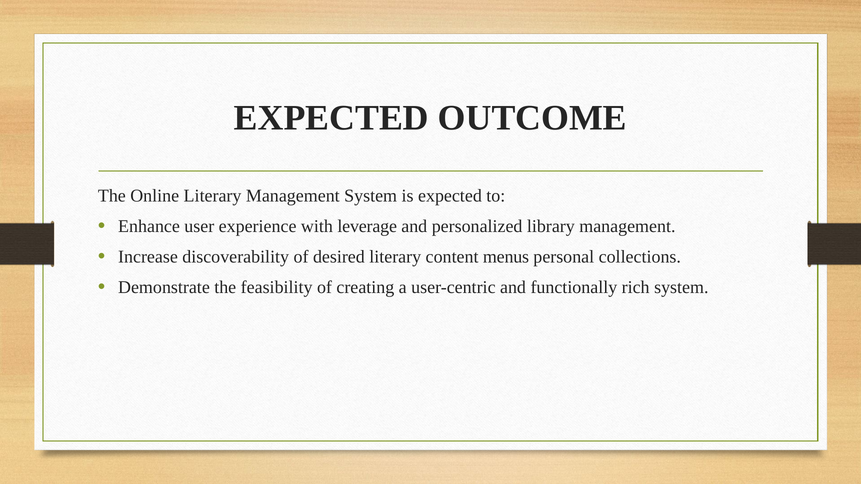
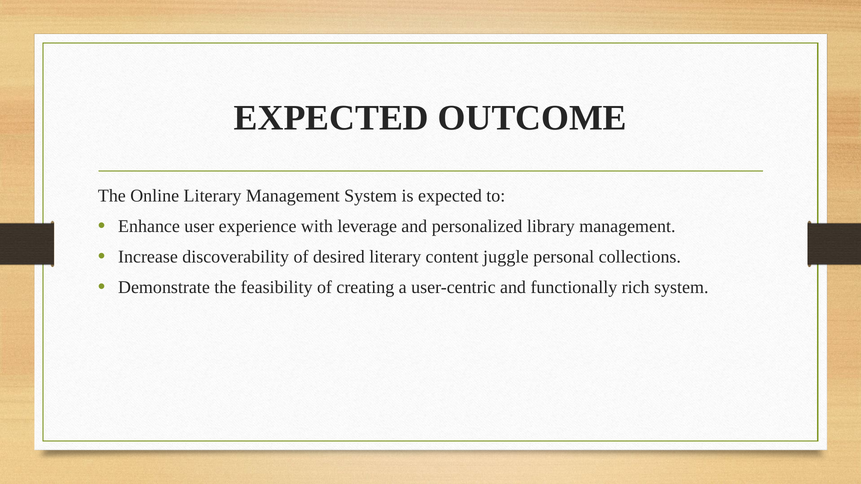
menus: menus -> juggle (506, 257)
